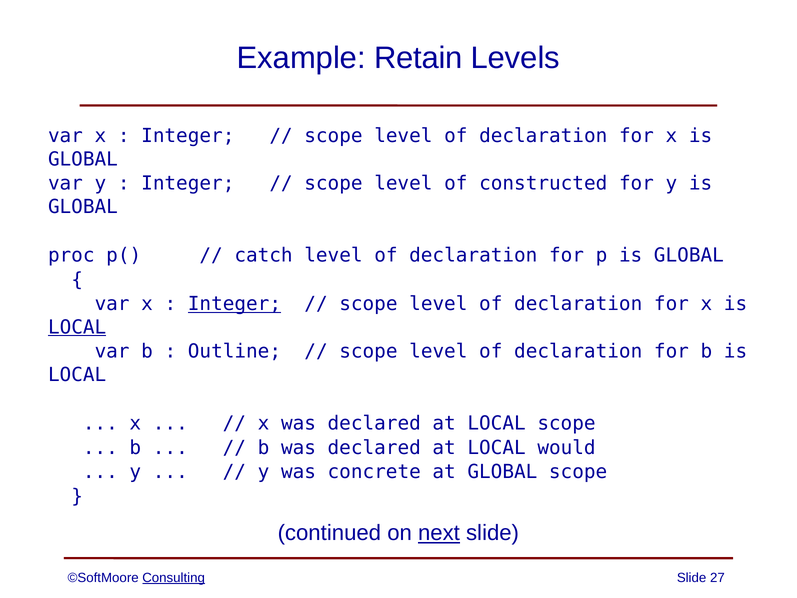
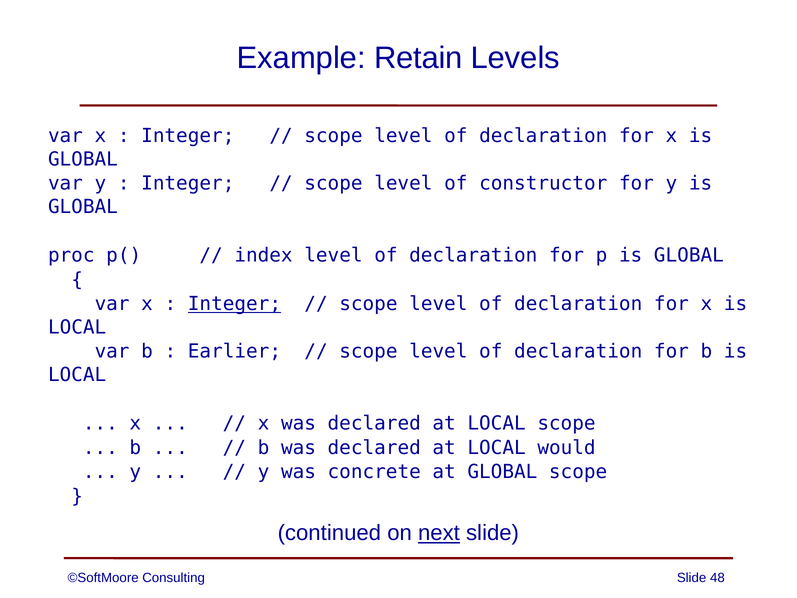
constructed: constructed -> constructor (543, 183)
catch: catch -> index (264, 255)
LOCAL underline: present -> none (77, 327)
Outline: Outline -> Earlier (234, 351)
Consulting underline: present -> none (174, 577)
27: 27 -> 48 (717, 577)
